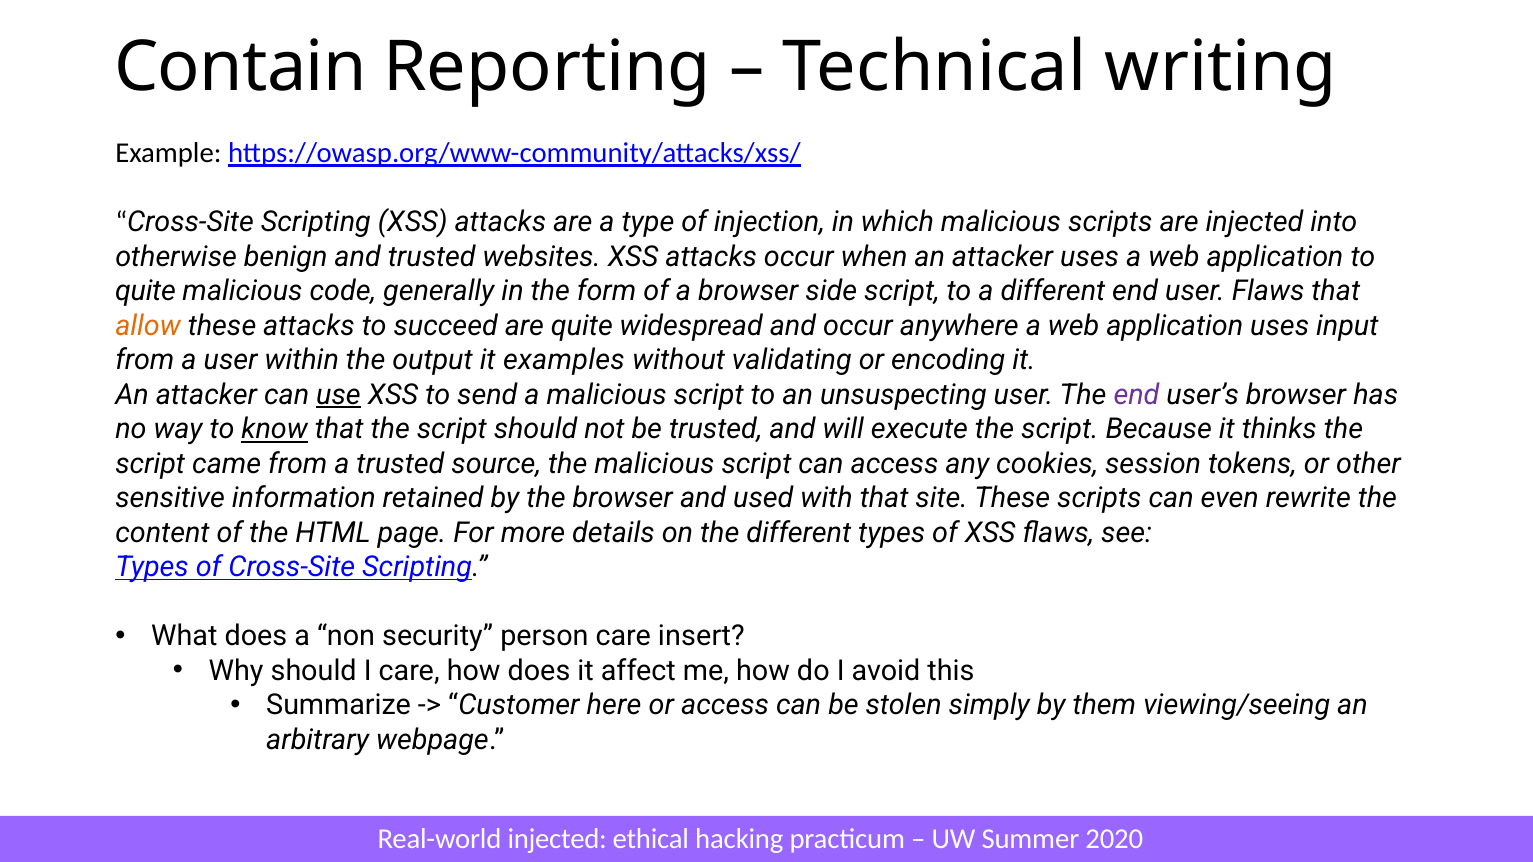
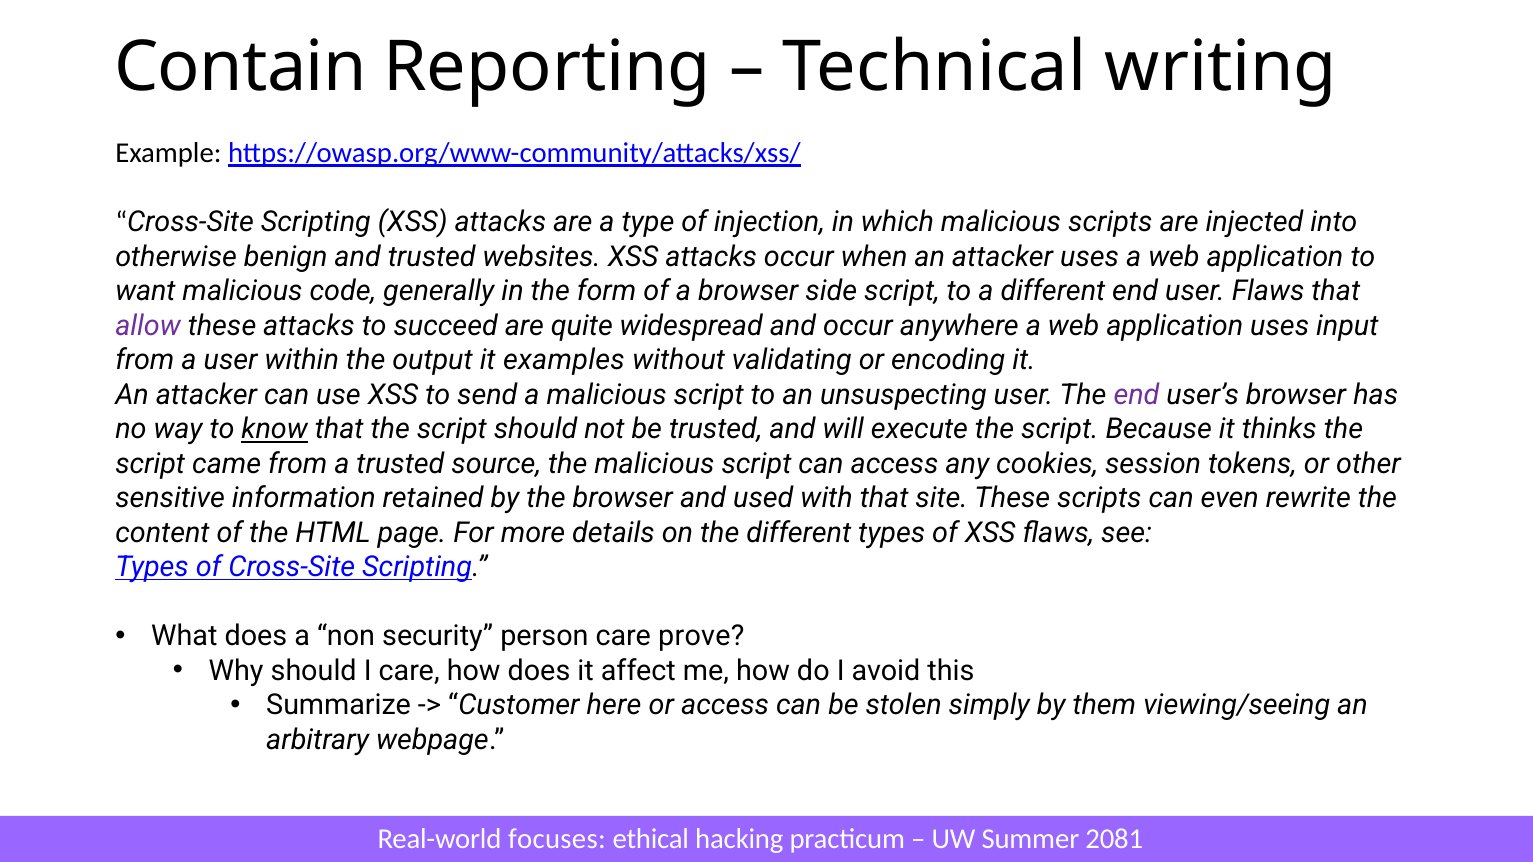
quite: quite -> want (145, 291)
allow colour: orange -> purple (148, 326)
use underline: present -> none (338, 395)
insert: insert -> prove (701, 636)
Real-world injected: injected -> focuses (557, 839)
2020: 2020 -> 2081 (1114, 839)
